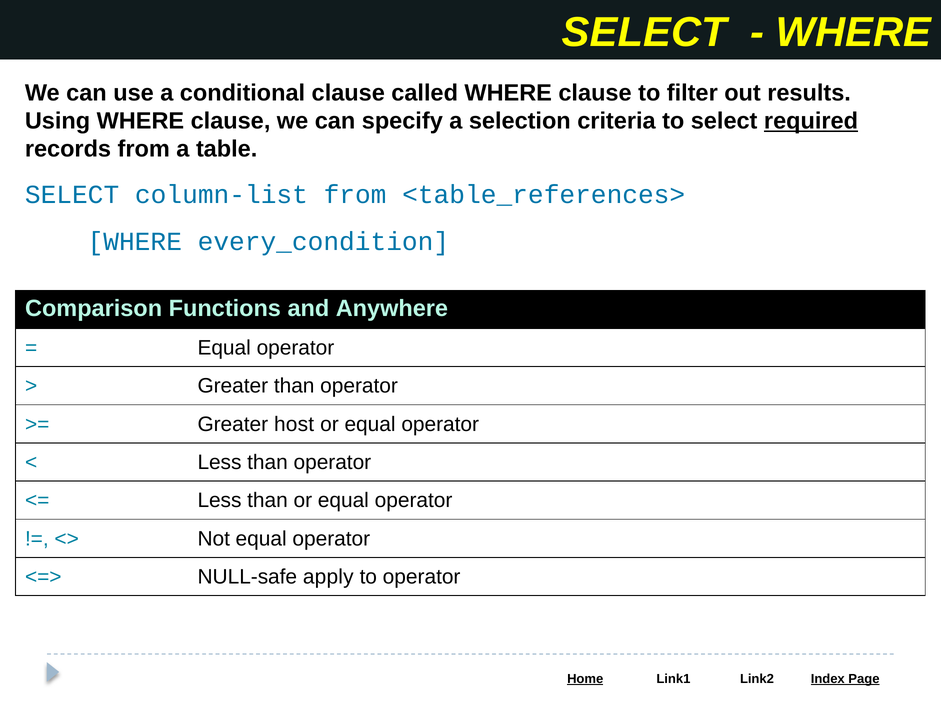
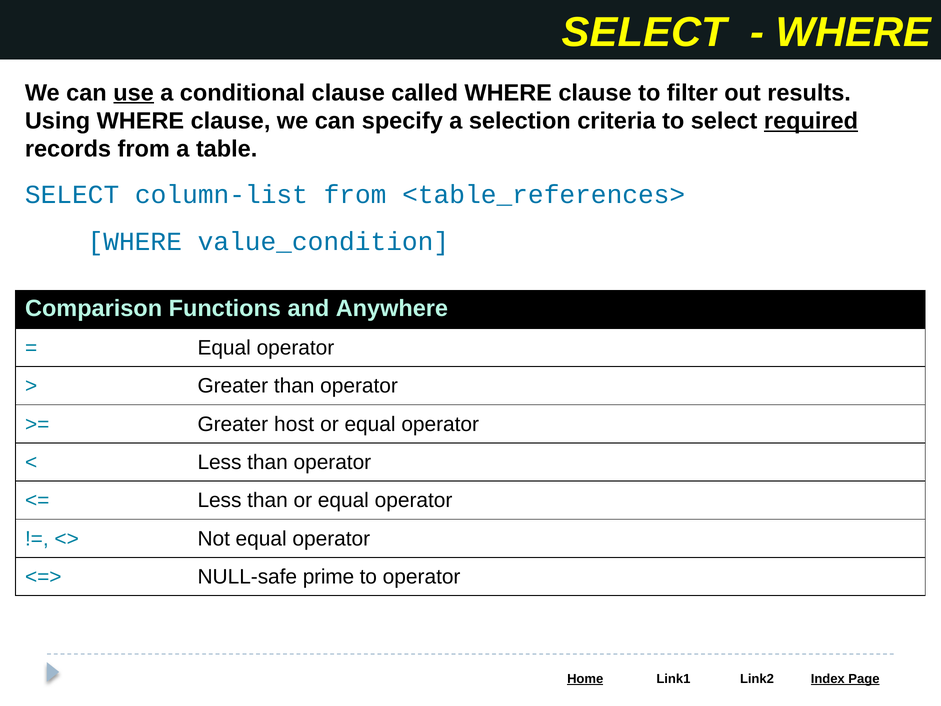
use underline: none -> present (134, 93)
every_condition: every_condition -> value_condition (323, 242)
apply: apply -> prime (328, 577)
